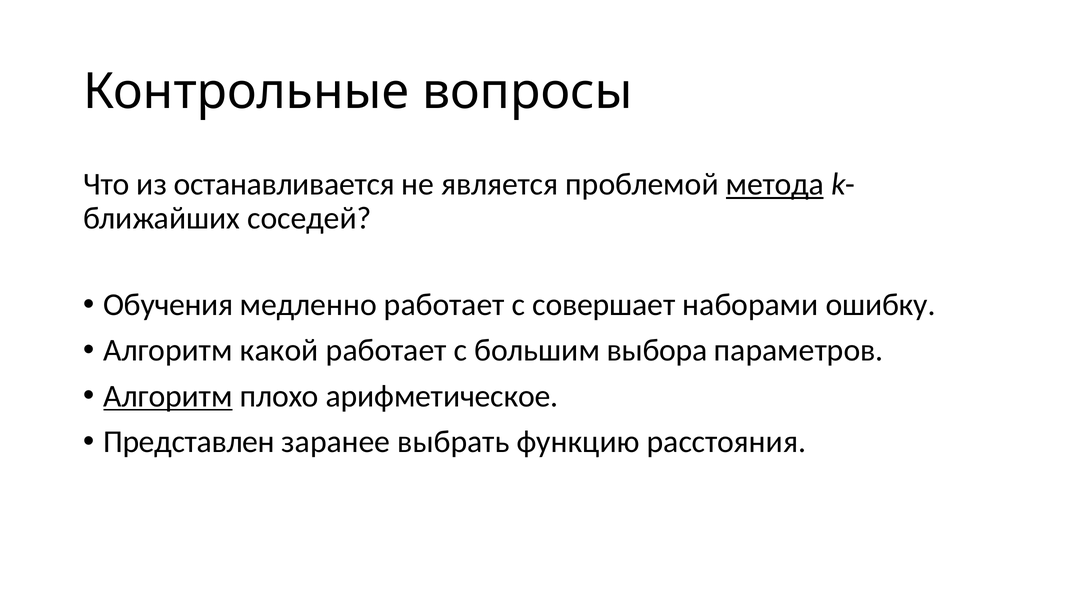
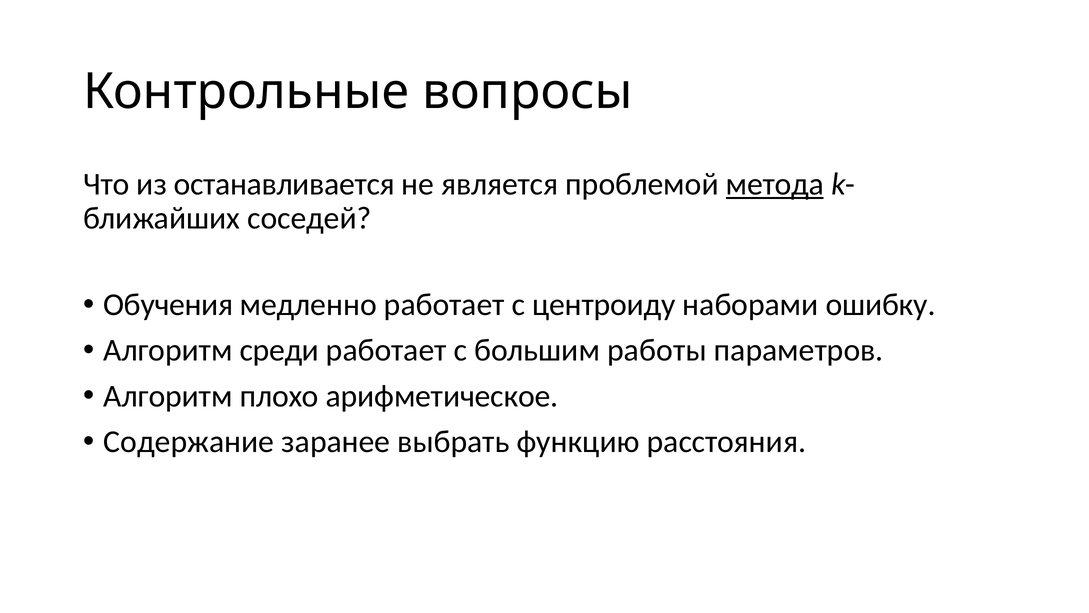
совершает: совершает -> центроиду (604, 305)
какой: какой -> среди (279, 350)
выбора: выбора -> работы (657, 350)
Алгоритм underline: present -> none (168, 396)
Представлен: Представлен -> Содержание (189, 441)
